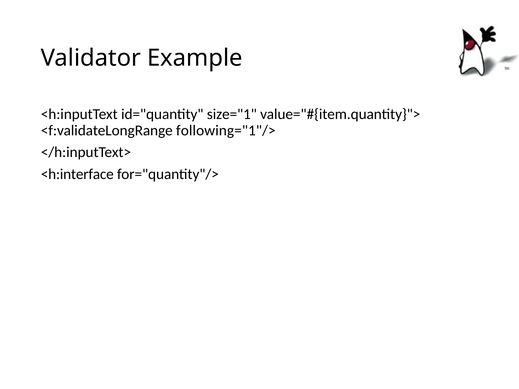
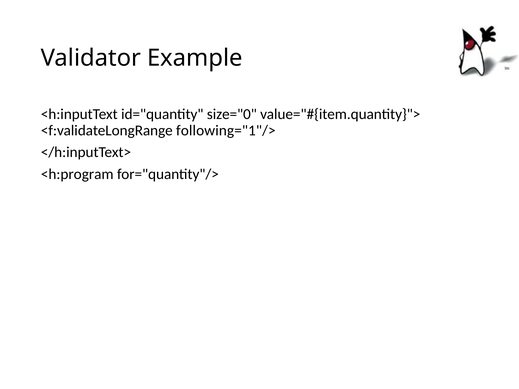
size="1: size="1 -> size="0 (232, 114)
<h:interface: <h:interface -> <h:program (77, 174)
